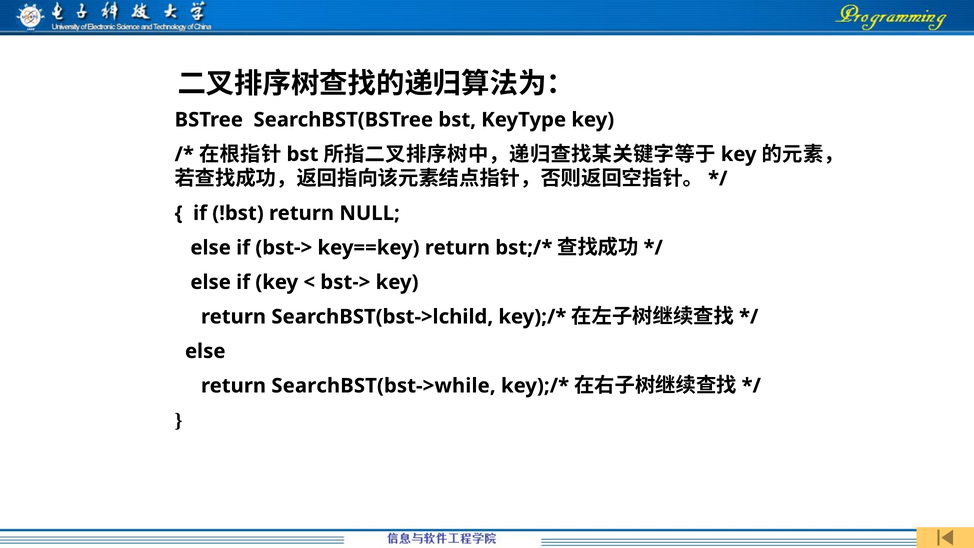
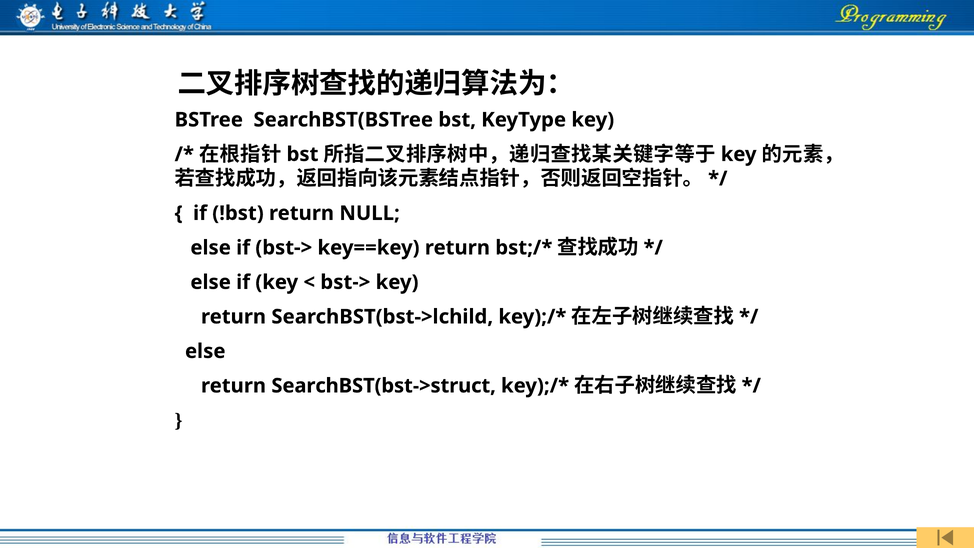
SearchBST(bst->while: SearchBST(bst->while -> SearchBST(bst->struct (384, 386)
